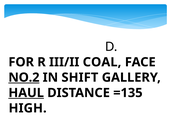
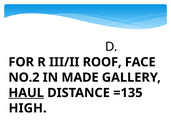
COAL: COAL -> ROOF (102, 62)
NO.2 underline: present -> none (24, 78)
SHIFT: SHIFT -> MADE (80, 78)
